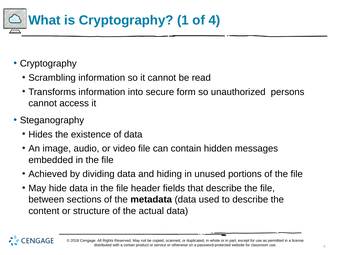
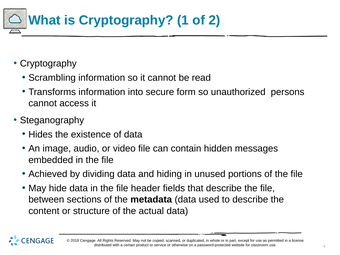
of 4: 4 -> 2 (214, 20)
